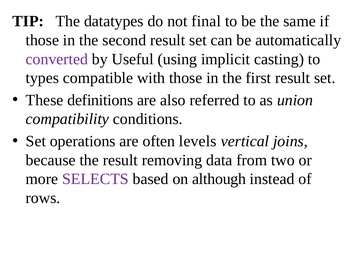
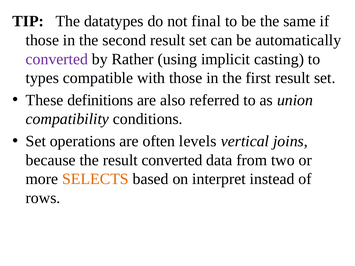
Useful: Useful -> Rather (133, 59)
result removing: removing -> converted (172, 160)
SELECTS colour: purple -> orange (95, 179)
although: although -> interpret (219, 179)
